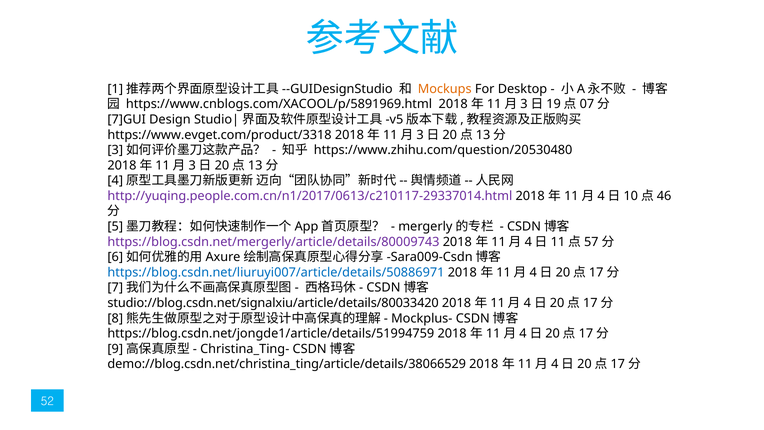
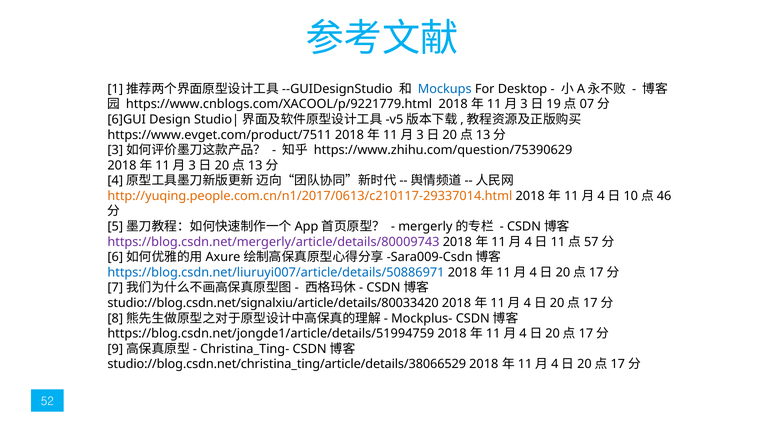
Mockups colour: orange -> blue (445, 89)
https://www.cnblogs.com/XACOOL/p/5891969.html: https://www.cnblogs.com/XACOOL/p/5891969.html -> https://www.cnblogs.com/XACOOL/p/9221779.html (279, 104)
7]GUI: 7]GUI -> 6]GUI (127, 119)
https://www.evget.com/product/3318: https://www.evget.com/product/3318 -> https://www.evget.com/product/7511 (219, 135)
https://www.zhihu.com/question/20530480: https://www.zhihu.com/question/20530480 -> https://www.zhihu.com/question/75390629 (443, 150)
http://yuqing.people.com.cn/n1/2017/0613/c210117-29337014.html colour: purple -> orange (310, 196)
demo://blog.csdn.net/christina_ting/article/details/38066529: demo://blog.csdn.net/christina_ting/article/details/38066529 -> studio://blog.csdn.net/christina_ting/article/details/38066529 (287, 364)
